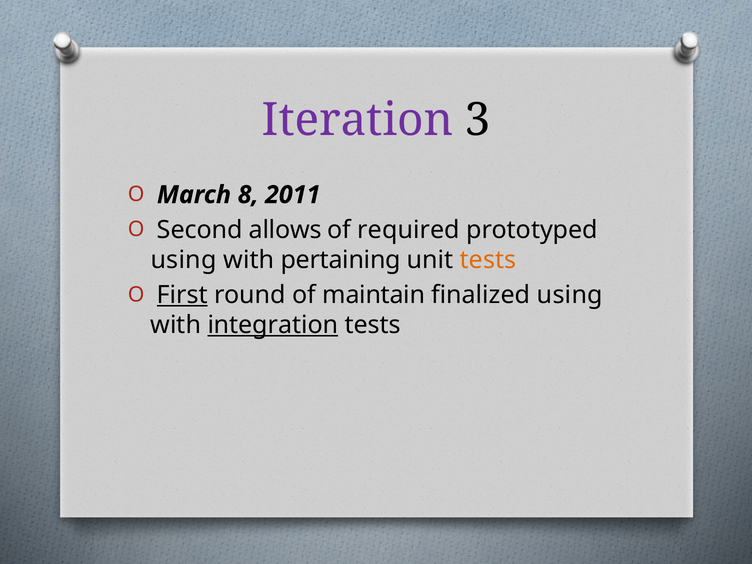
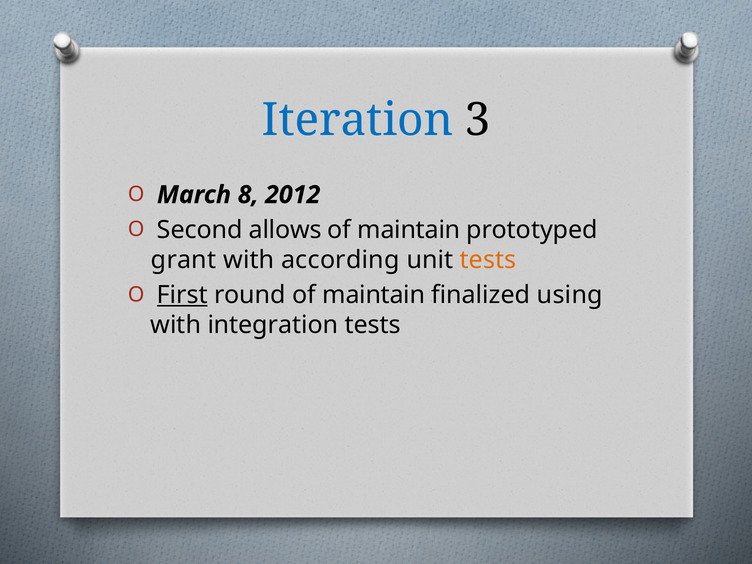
Iteration colour: purple -> blue (358, 120)
2011: 2011 -> 2012 (293, 195)
required: required -> maintain (409, 230)
using: using -> grant (184, 260)
pertaining: pertaining -> according (340, 260)
integration underline: present -> none (273, 325)
